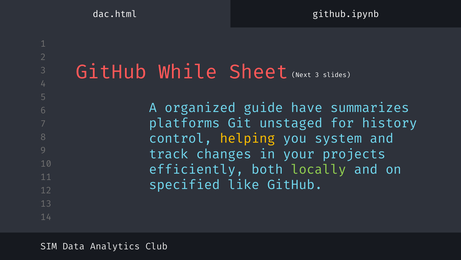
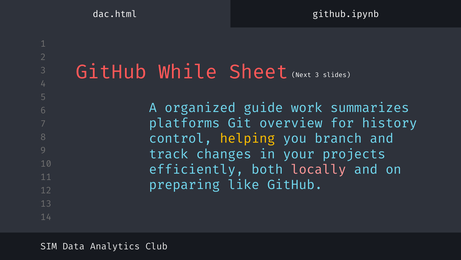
have: have -> work (307, 108)
unstaged: unstaged -> overview (291, 123)
system: system -> branch (338, 138)
locally colour: light green -> pink (319, 169)
specified: specified -> preparing (184, 184)
